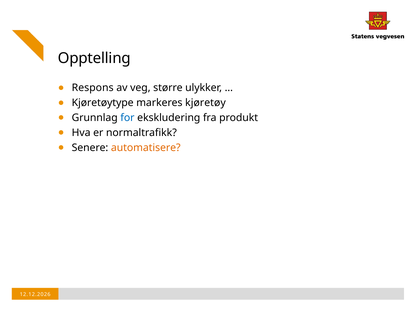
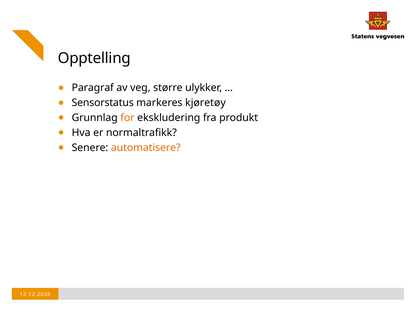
Respons: Respons -> Paragraf (93, 88)
Kjøretøytype: Kjøretøytype -> Sensorstatus (103, 103)
for colour: blue -> orange (127, 118)
